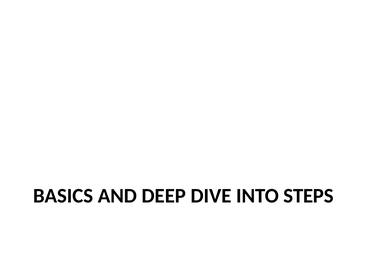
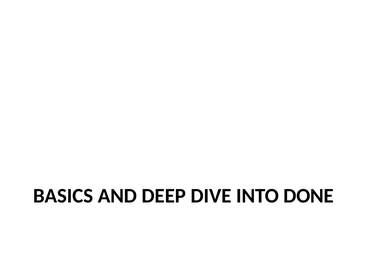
STEPS: STEPS -> DONE (309, 196)
